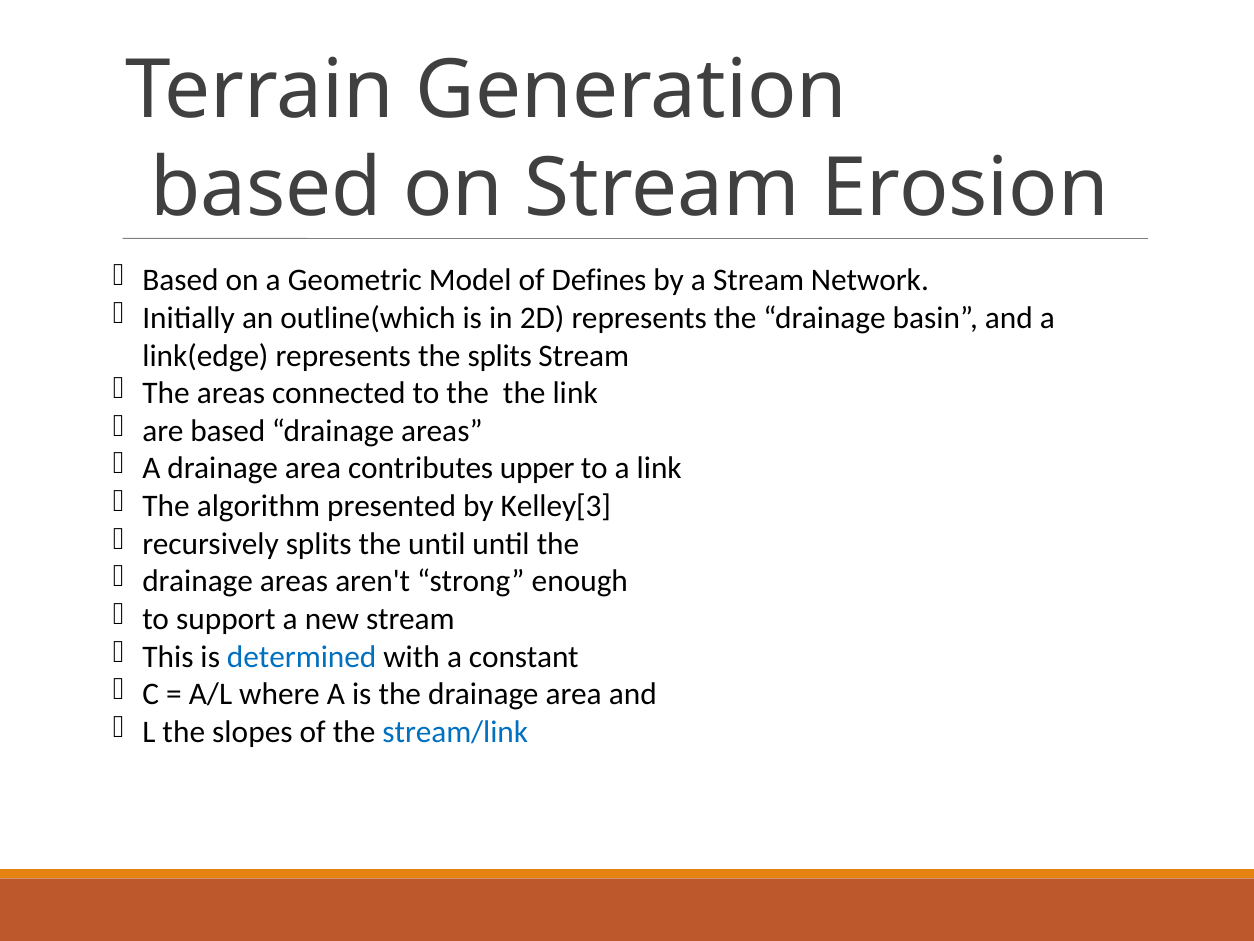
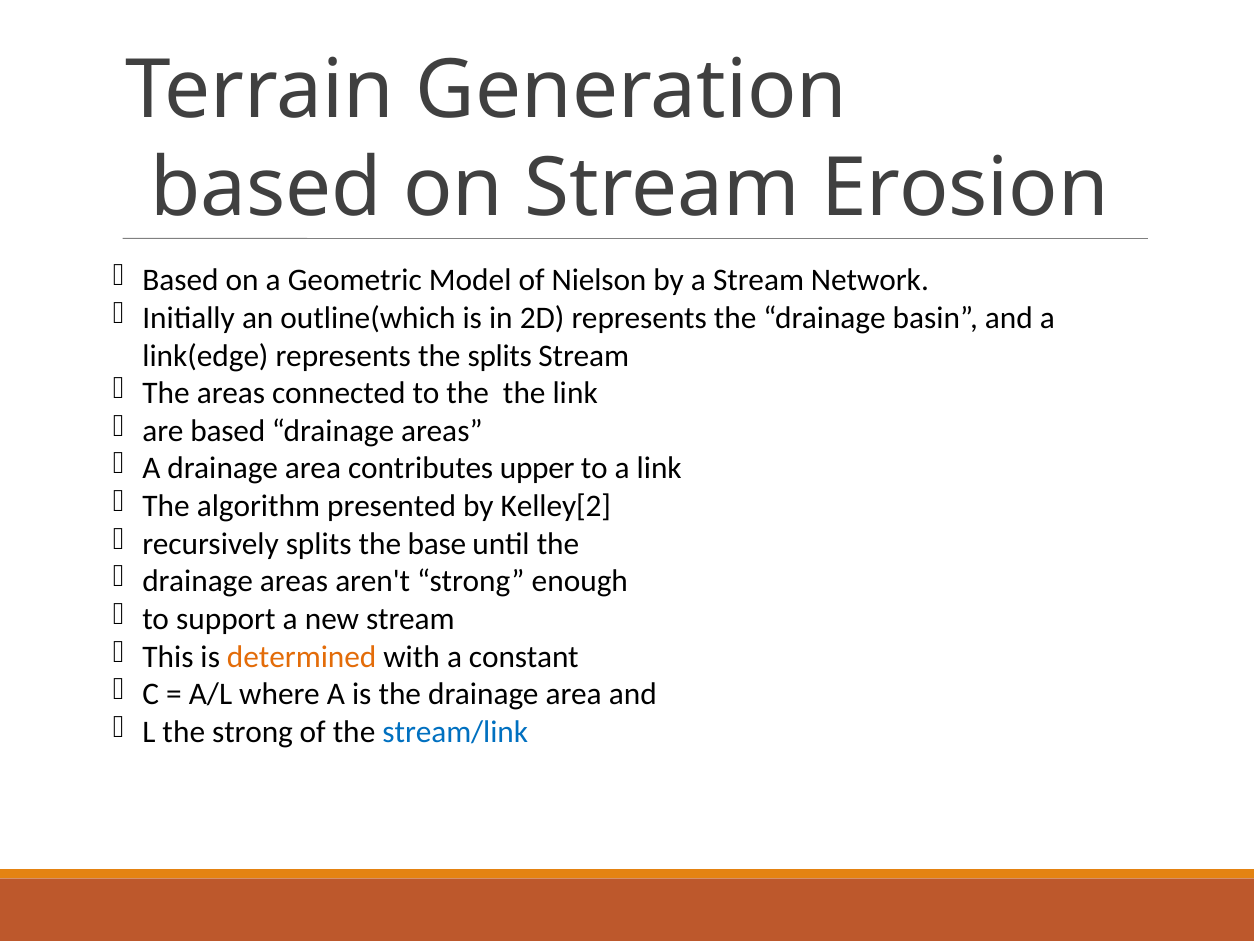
Defines: Defines -> Nielson (599, 280)
Kelley[3: Kelley[3 -> Kelley[2 (556, 506)
the until: until -> base (437, 544)
determined colour: blue -> orange (302, 656)
the slopes: slopes -> strong (253, 732)
